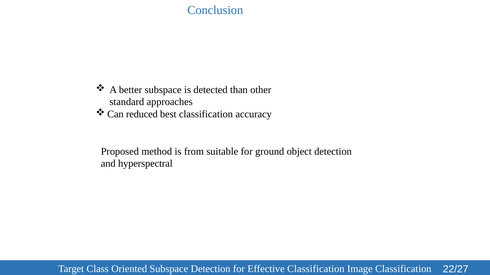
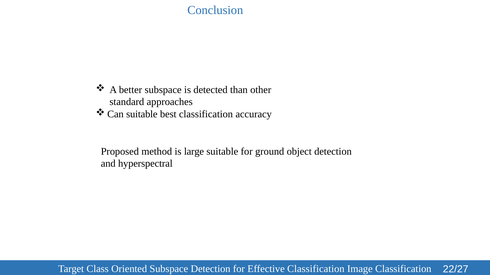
reduced: reduced -> suitable (142, 114)
from: from -> large (194, 152)
